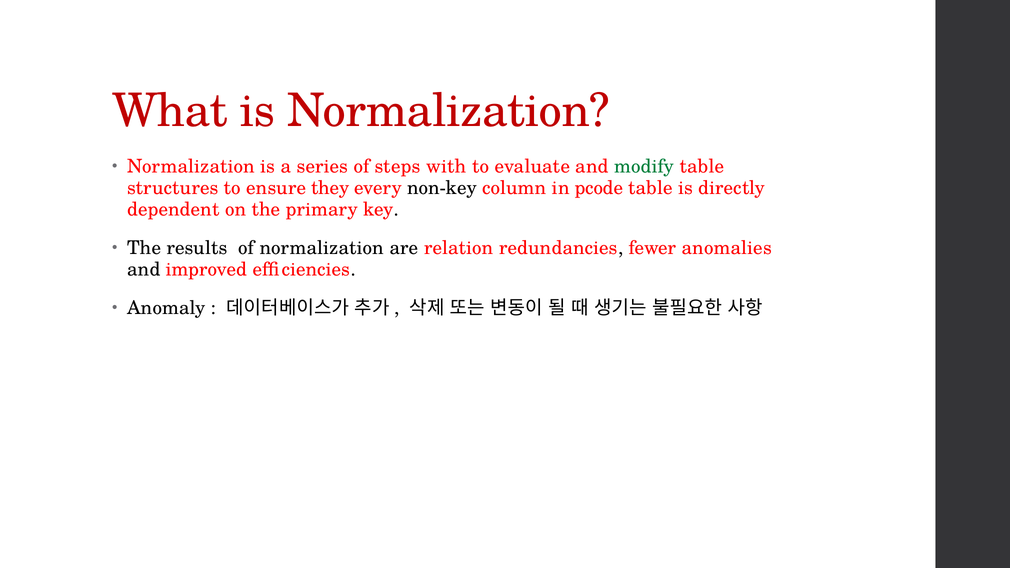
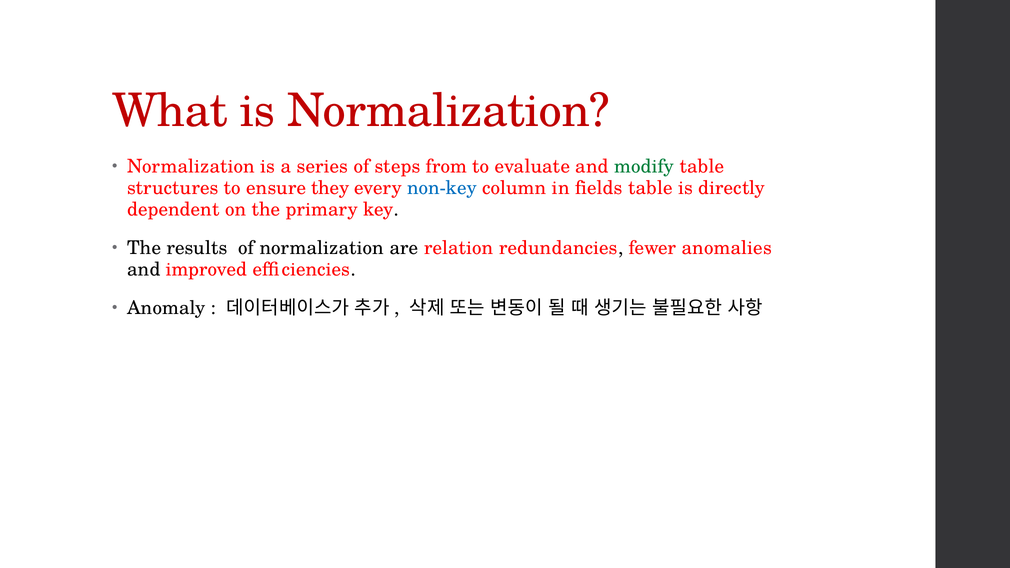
with: with -> from (446, 166)
non-key colour: black -> blue (442, 188)
pcode: pcode -> fields (599, 188)
